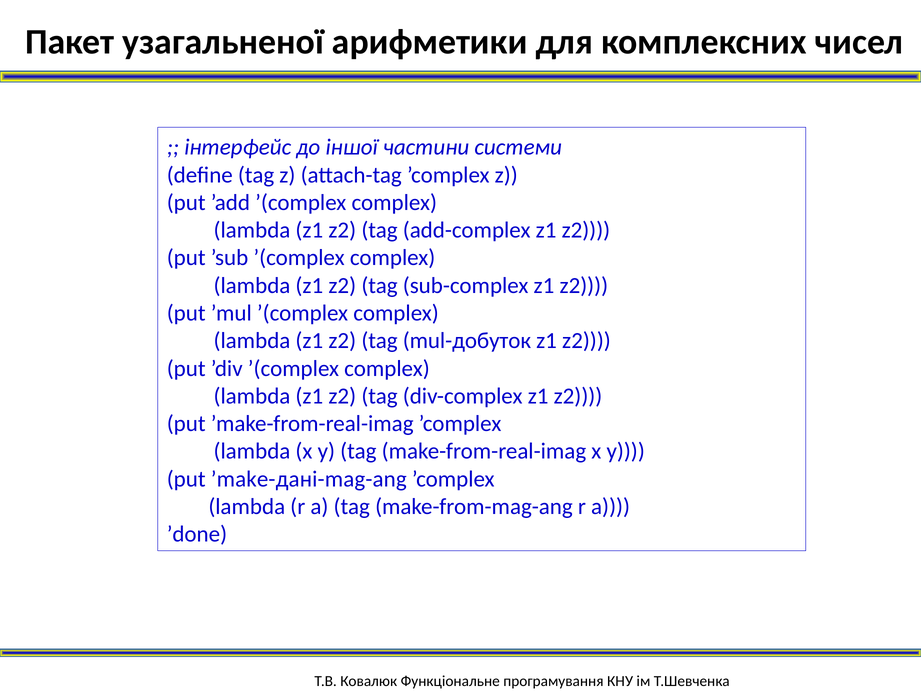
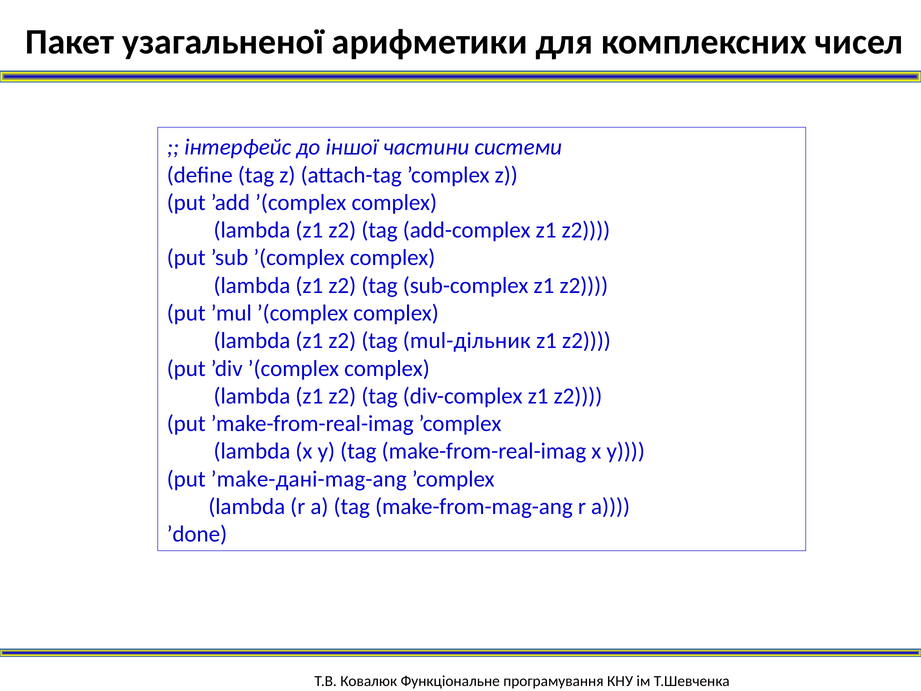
mul-добуток: mul-добуток -> mul-дільник (467, 341)
